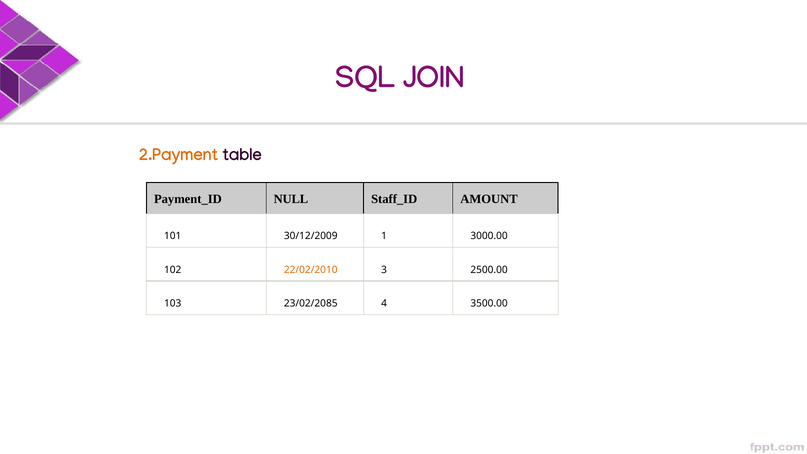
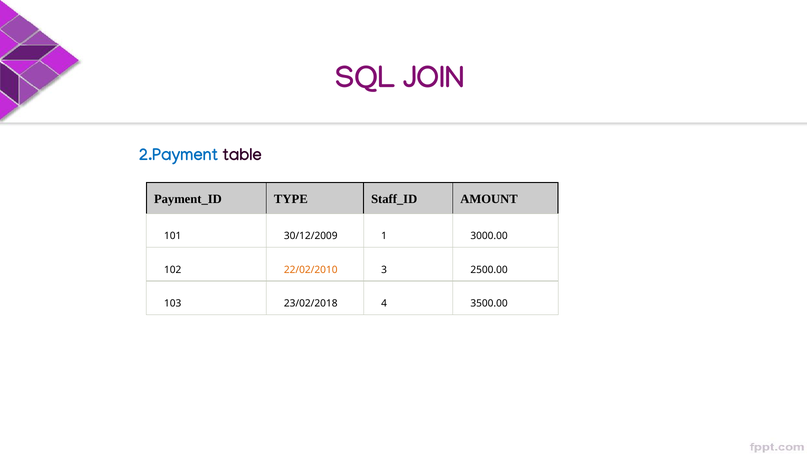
2.Payment colour: orange -> blue (178, 155)
NULL: NULL -> TYPE (291, 199)
23/02/2085: 23/02/2085 -> 23/02/2018 (311, 303)
